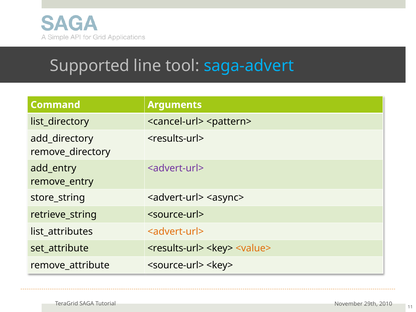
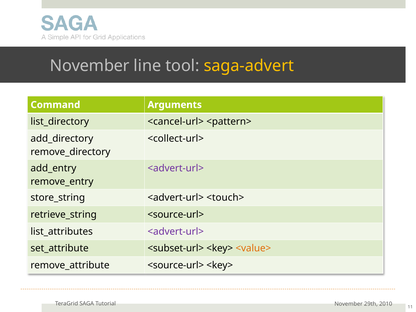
Supported: Supported -> November (90, 66)
saga-advert colour: light blue -> yellow (249, 66)
<results-url>: <results-url> -> <collect-url> (176, 139)
<async>: <async> -> <touch> (225, 198)
<advert-url> colour: orange -> purple (176, 232)
<results-url>: <results-url> -> <subset-url> (176, 248)
